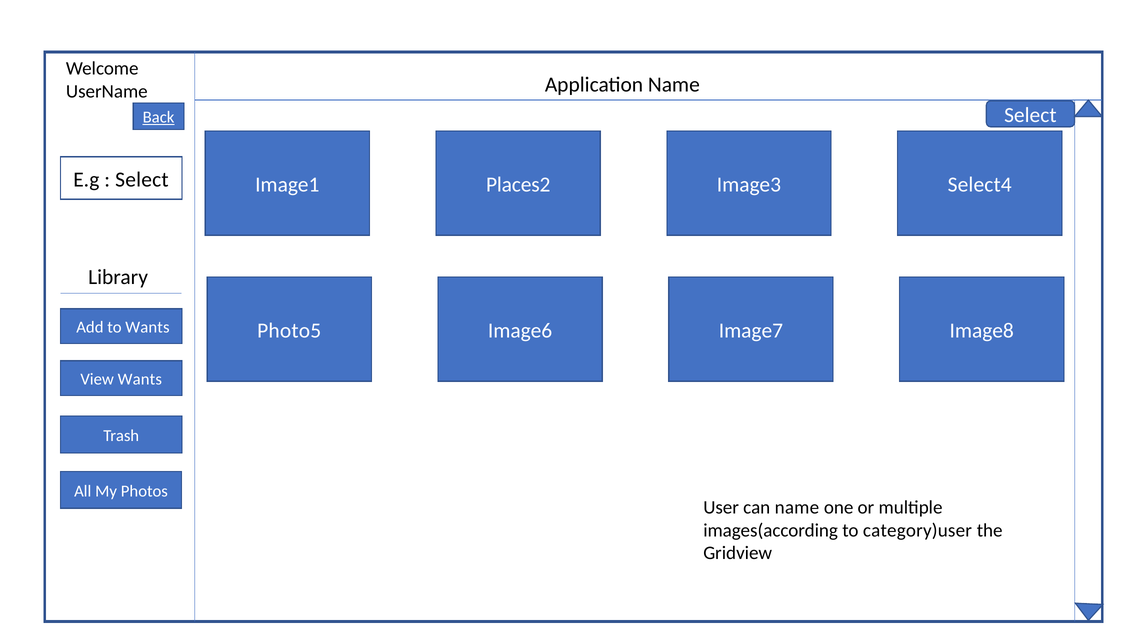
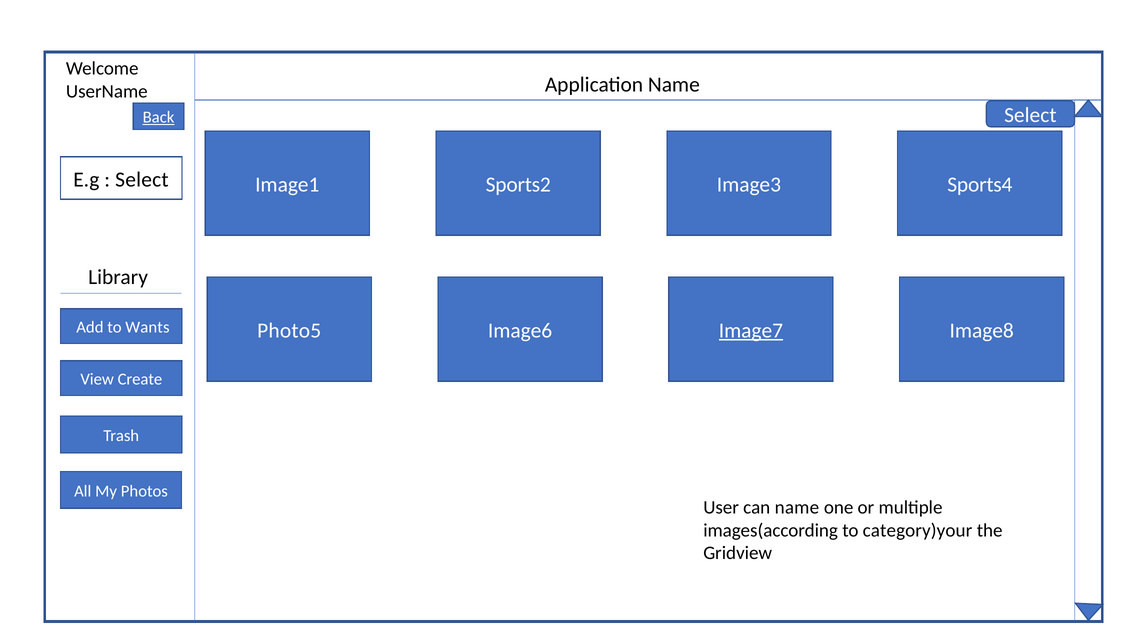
Places2: Places2 -> Sports2 (518, 185)
Select4: Select4 -> Sports4 (980, 185)
Image7 underline: none -> present (751, 331)
View Wants: Wants -> Create (140, 379)
category)user: category)user -> category)your (918, 530)
